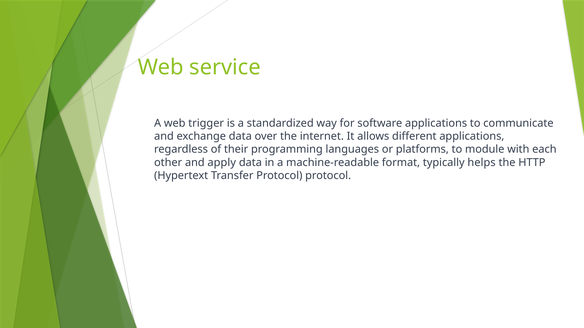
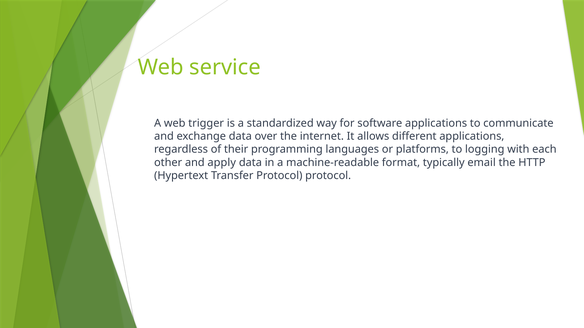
module: module -> logging (485, 150)
helps: helps -> email (482, 163)
